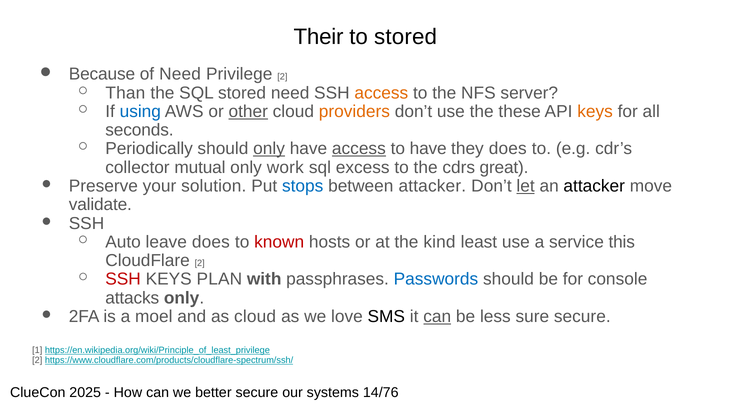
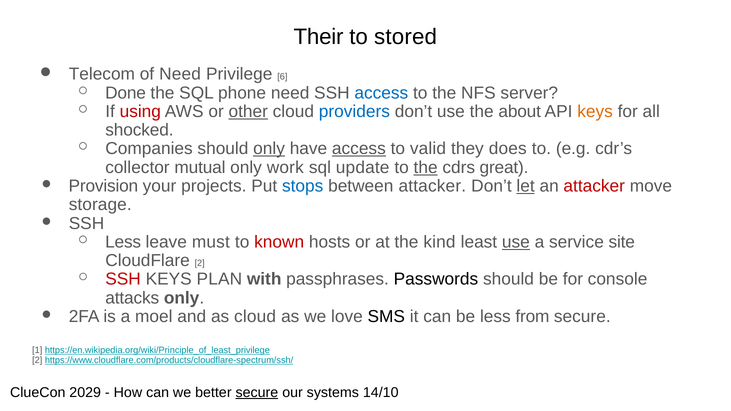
Because: Because -> Telecom (102, 74)
Privilege 2: 2 -> 6 (282, 77)
Than: Than -> Done (126, 93)
SQL stored: stored -> phone (242, 93)
access colour: orange -> blue (381, 93)
using colour: blue -> red (140, 112)
providers colour: orange -> blue (354, 112)
these: these -> about (520, 112)
seconds: seconds -> shocked (139, 130)
Periodically: Periodically -> Companies (149, 149)
to have: have -> valid (428, 149)
excess: excess -> update (363, 167)
the underline: none -> present (426, 167)
Preserve: Preserve -> Provision (103, 186)
solution: solution -> projects (214, 186)
attacker colour: black -> red (594, 186)
validate: validate -> storage (100, 205)
Auto: Auto -> Less (123, 242)
leave does: does -> must (211, 242)
use underline: none -> present (516, 242)
this: this -> site (622, 242)
Passwords colour: blue -> black (436, 279)
can underline: present -> none (437, 317)
sure: sure -> from (532, 317)
2025: 2025 -> 2029 (85, 393)
secure underline: none -> present (257, 393)
14/76: 14/76 -> 14/10 (381, 393)
